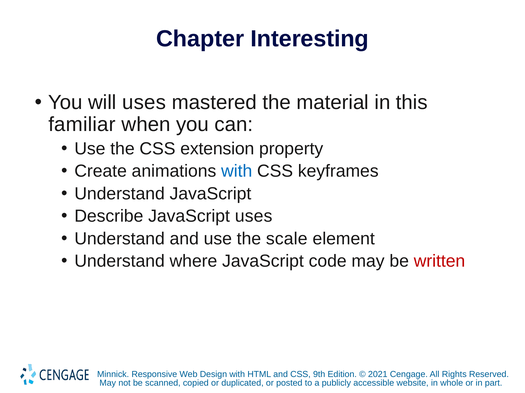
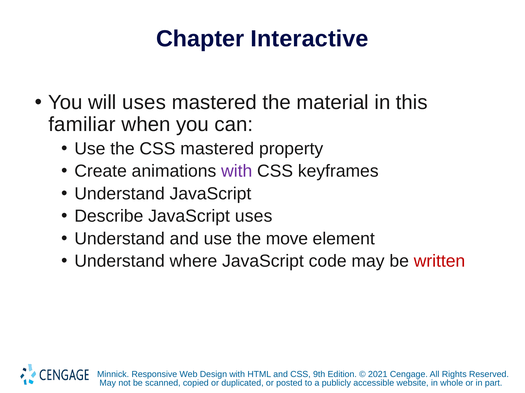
Interesting: Interesting -> Interactive (310, 39)
CSS extension: extension -> mastered (217, 149)
with colour: blue -> purple (237, 172)
scale: scale -> move (287, 239)
